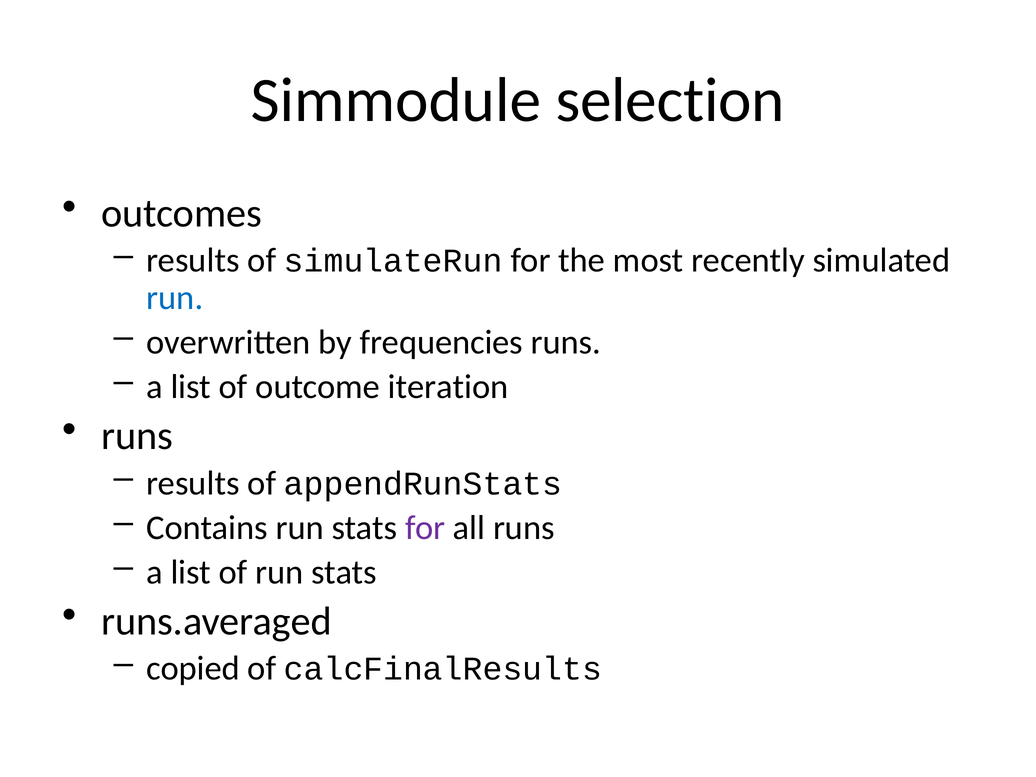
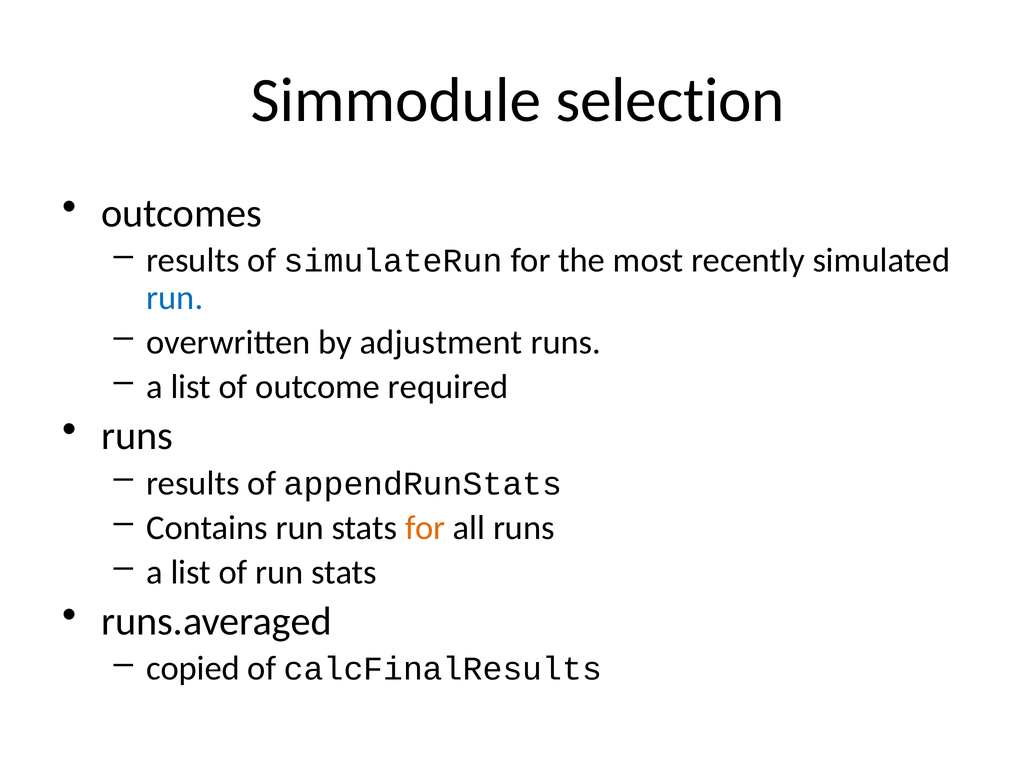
frequencies: frequencies -> adjustment (441, 342)
iteration: iteration -> required (448, 387)
for colour: purple -> orange (425, 528)
